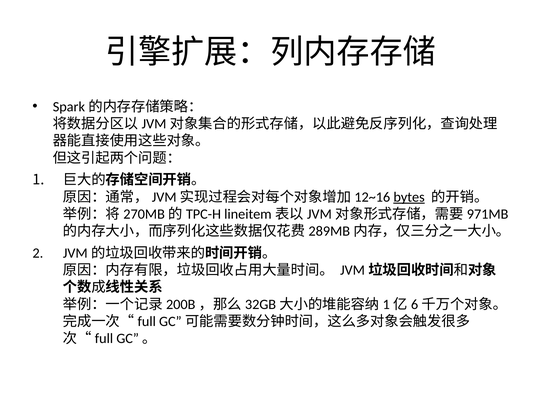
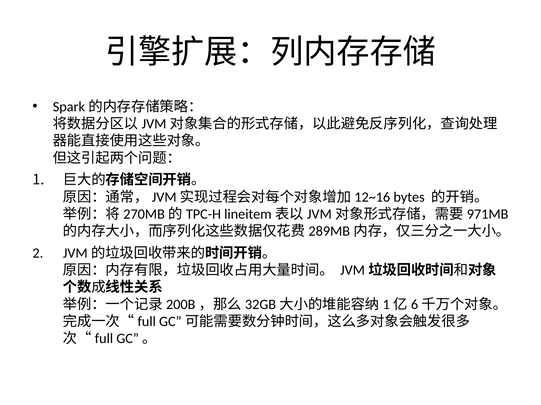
bytes underline: present -> none (409, 197)
